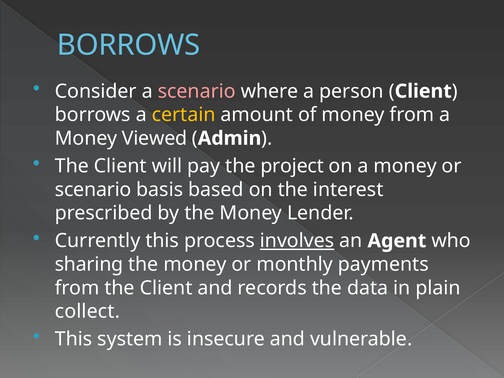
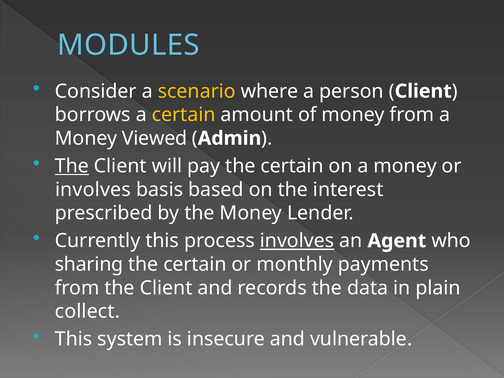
BORROWS: BORROWS -> MODULES (128, 45)
scenario colour: pink -> yellow (197, 91)
The underline: none -> present (72, 166)
pay the project: project -> certain (292, 166)
scenario: scenario -> involves (93, 190)
money: money -> certain (195, 264)
